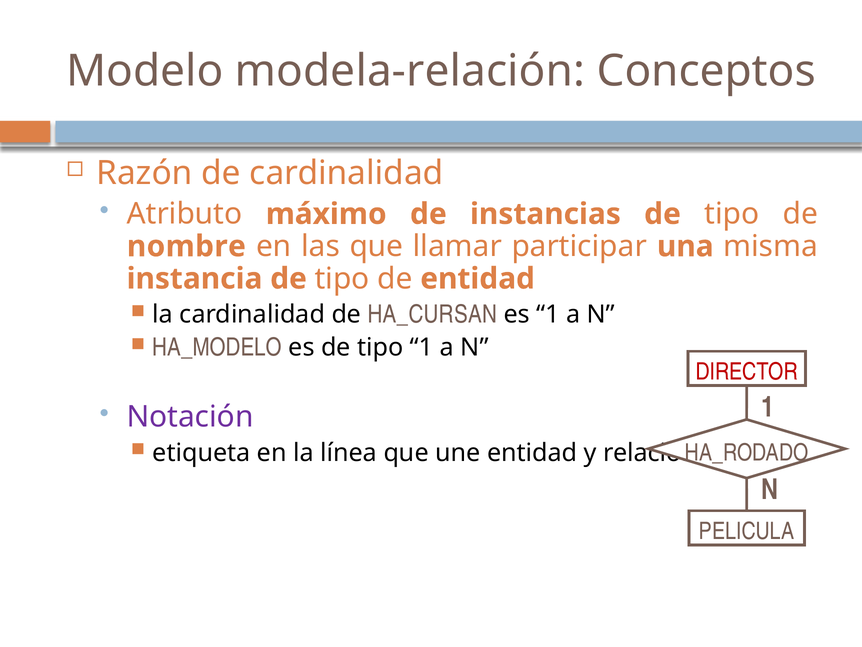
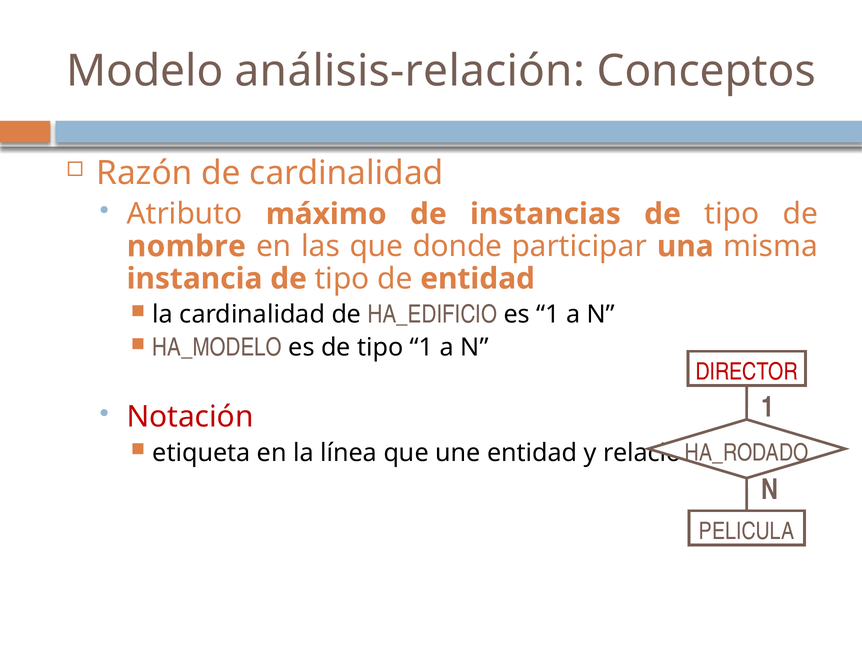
modela-relación: modela-relación -> análisis-relación (410, 71)
llamar: llamar -> donde (457, 246)
HA_CURSAN: HA_CURSAN -> HA_EDIFICIO (433, 314)
Notación colour: purple -> red (190, 417)
